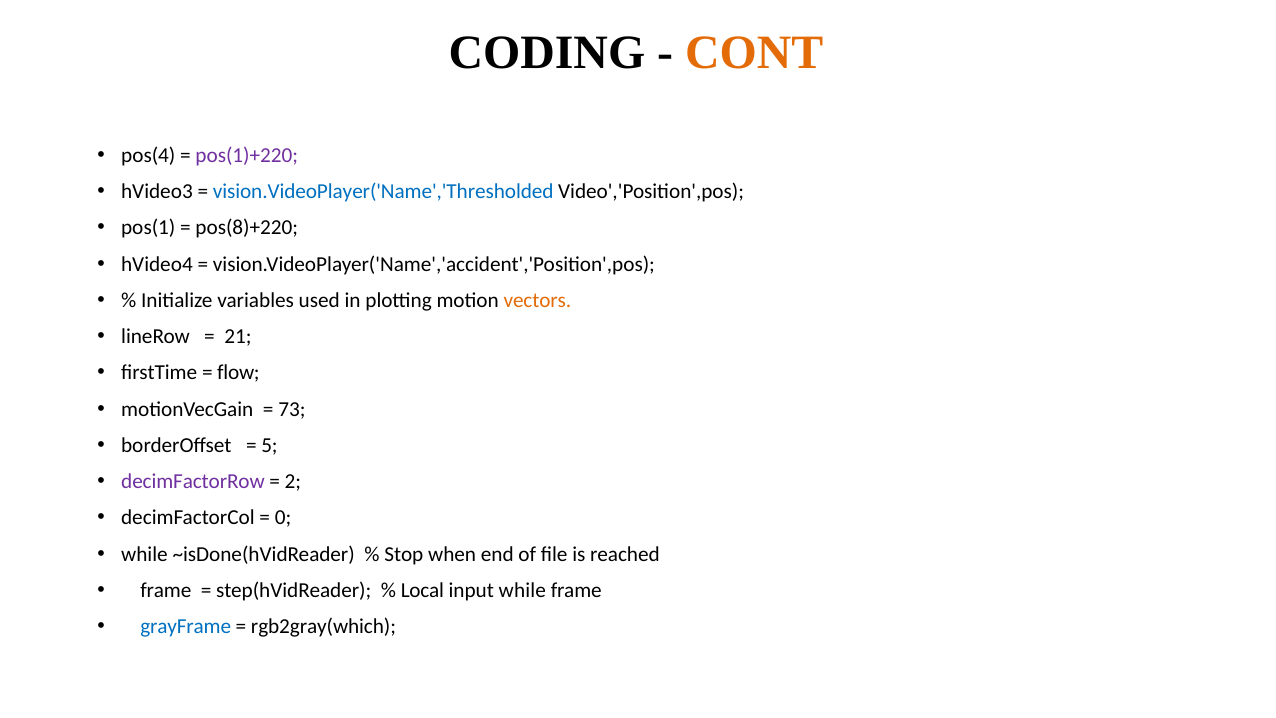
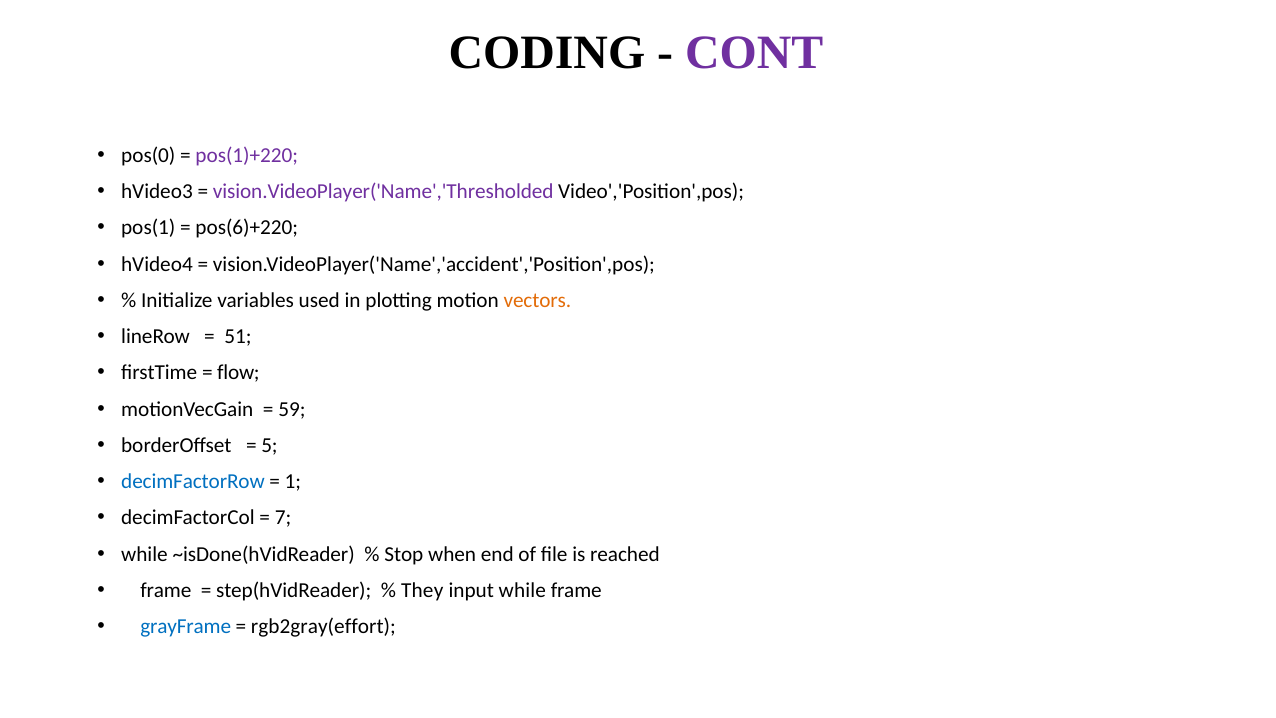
CONT colour: orange -> purple (754, 53)
pos(4: pos(4 -> pos(0 (148, 155)
vision.VideoPlayer('Name','Thresholded colour: blue -> purple (383, 192)
pos(8)+220: pos(8)+220 -> pos(6)+220 (247, 228)
21: 21 -> 51 (238, 337)
73: 73 -> 59 (292, 409)
decimFactorRow colour: purple -> blue (193, 482)
2: 2 -> 1 (293, 482)
0: 0 -> 7 (283, 518)
Local: Local -> They (422, 590)
rgb2gray(which: rgb2gray(which -> rgb2gray(effort (323, 627)
